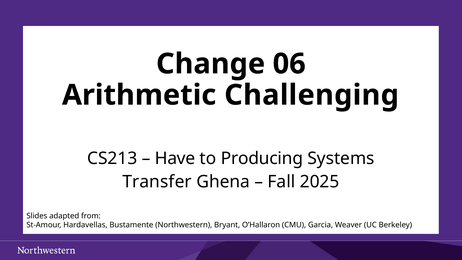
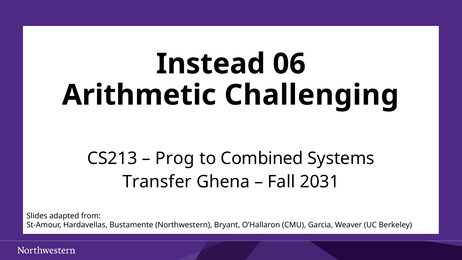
Change: Change -> Instead (211, 64)
Have: Have -> Prog (175, 158)
Producing: Producing -> Combined (262, 158)
2025: 2025 -> 2031 (320, 182)
